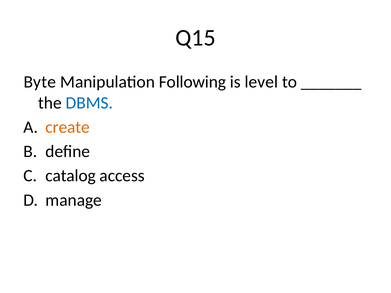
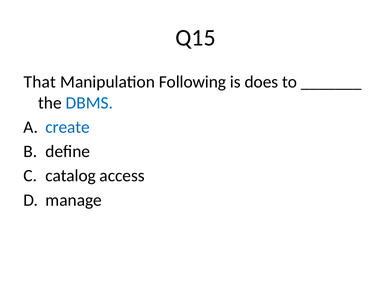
Byte: Byte -> That (40, 82)
level: level -> does (261, 82)
create colour: orange -> blue (68, 127)
